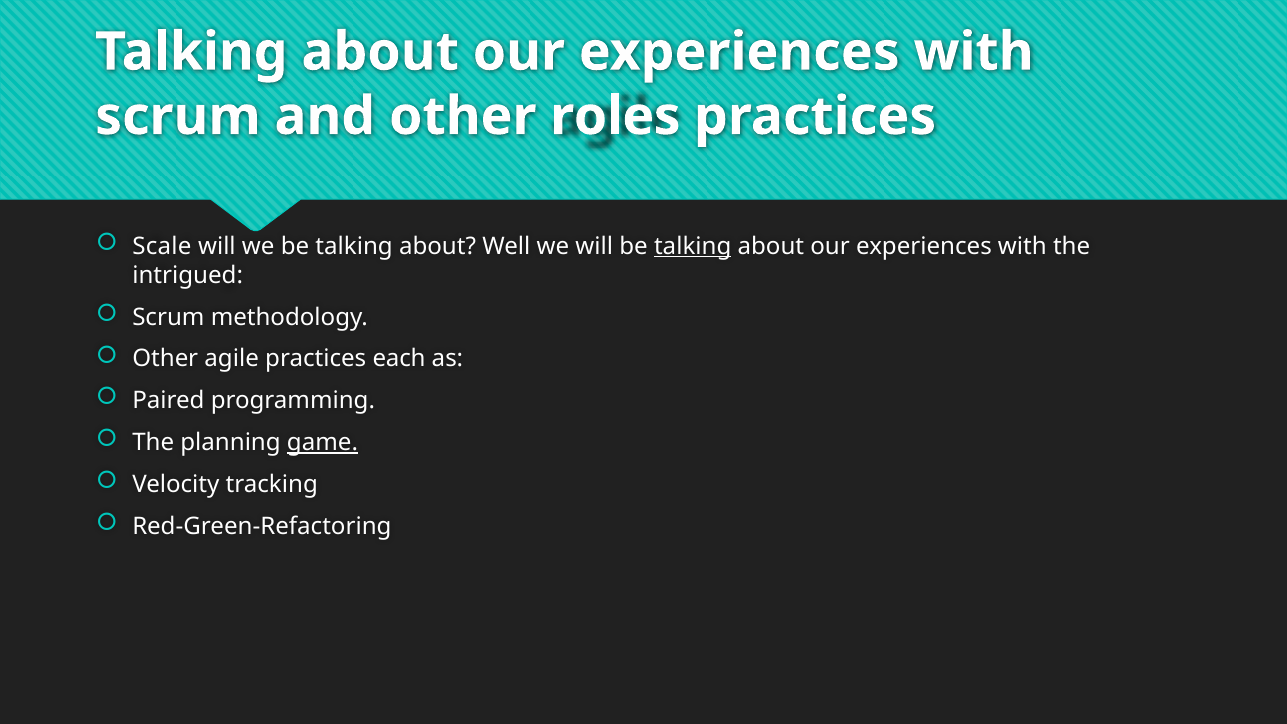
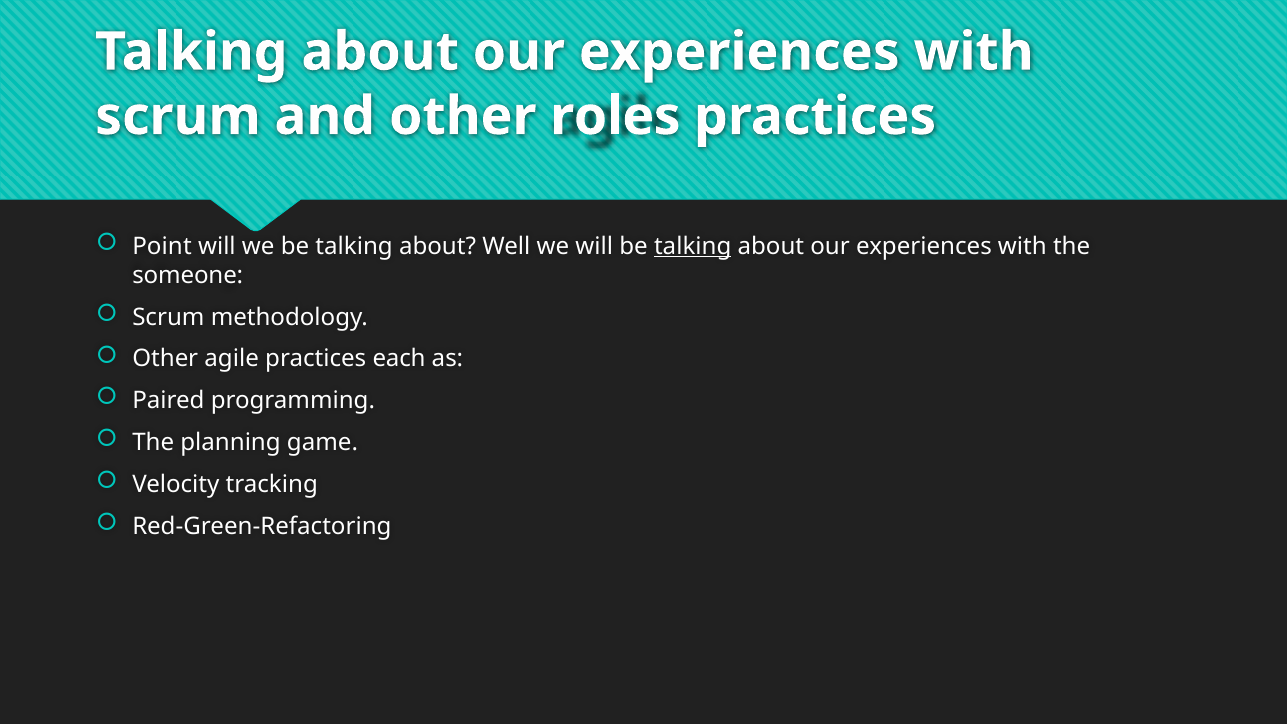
Scale: Scale -> Point (162, 246)
intrigued: intrigued -> someone (188, 275)
game underline: present -> none (322, 443)
